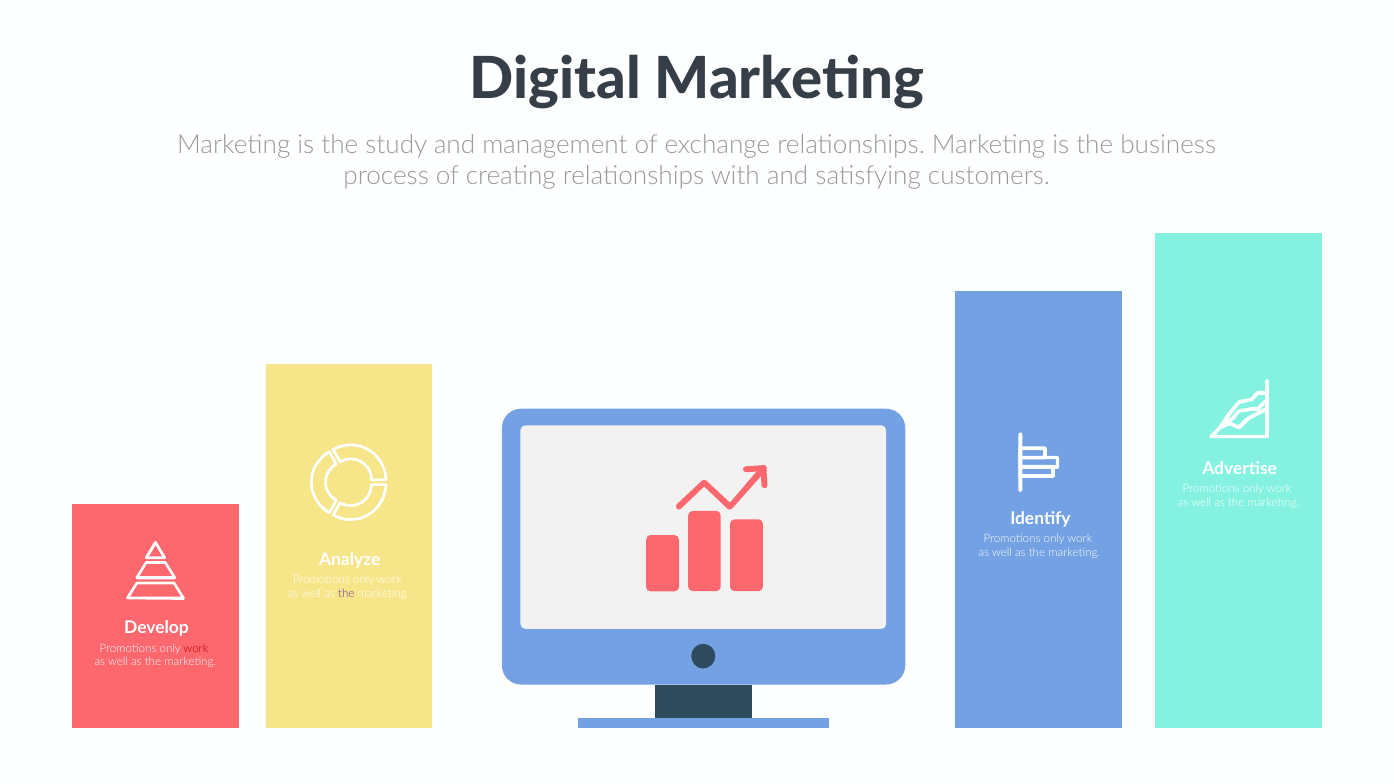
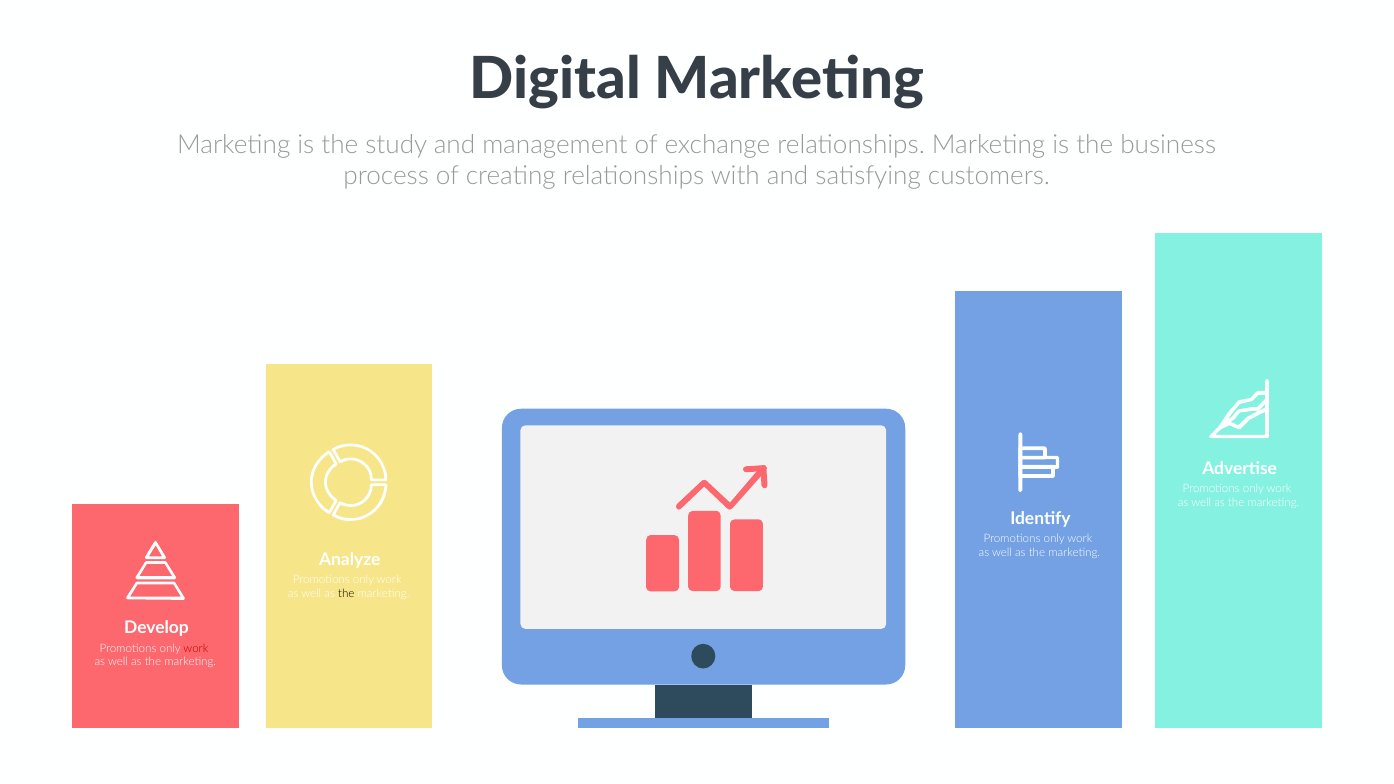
the colour: purple -> black (346, 594)
